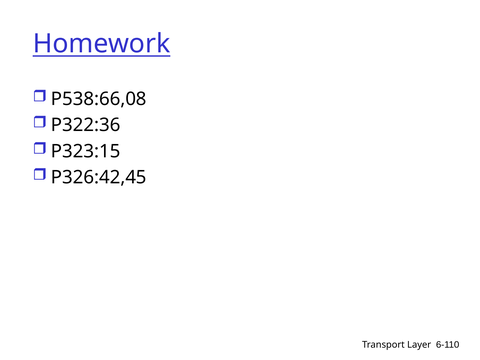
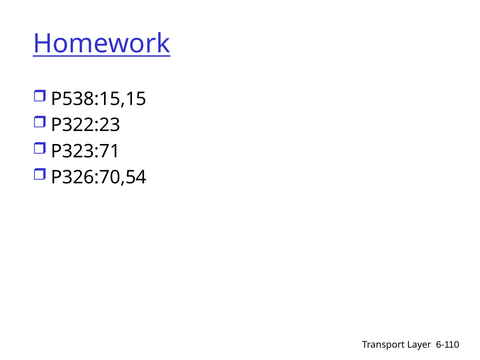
P538:66,08: P538:66,08 -> P538:15,15 (99, 99)
P322:36: P322:36 -> P322:23 (86, 125)
P323:15: P323:15 -> P323:71 (86, 151)
P326:42,45: P326:42,45 -> P326:70,54 (99, 177)
